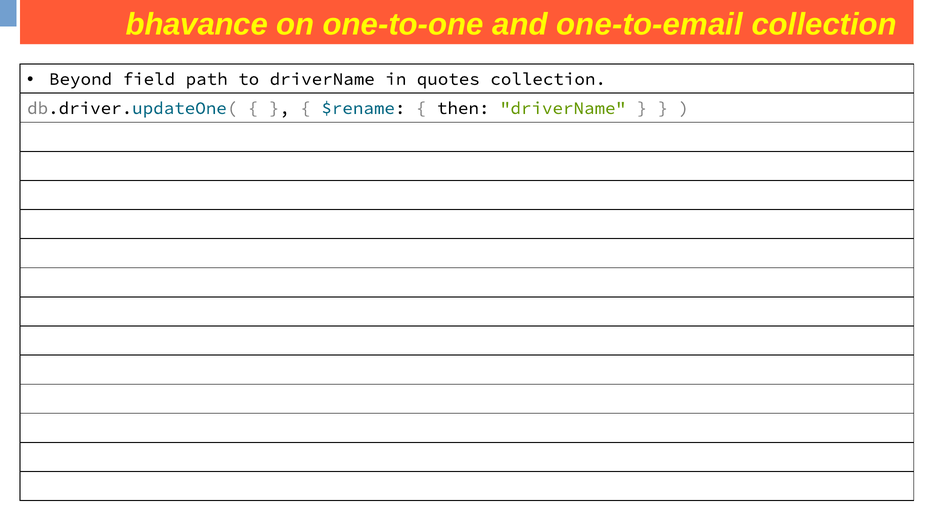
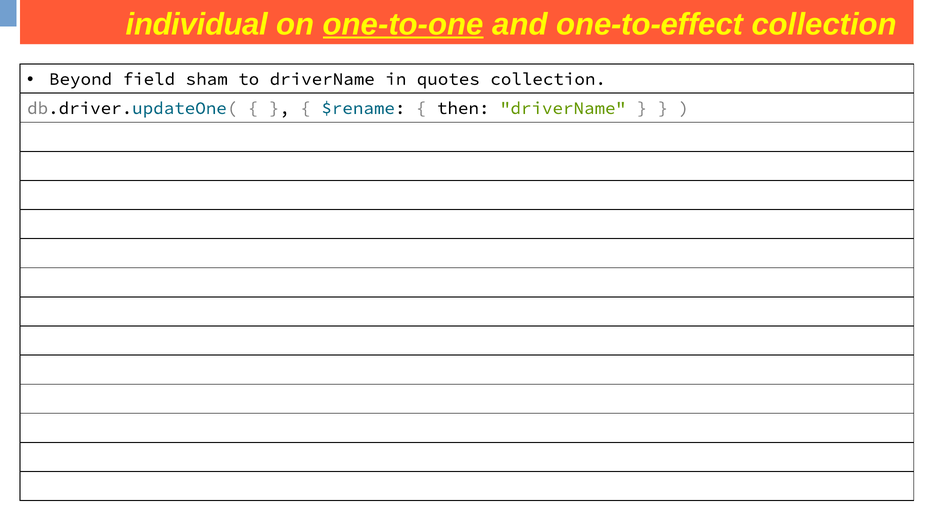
bhavance: bhavance -> individual (197, 24)
one-to-one underline: none -> present (403, 24)
one-to-email: one-to-email -> one-to-effect (650, 24)
path: path -> sham (207, 79)
